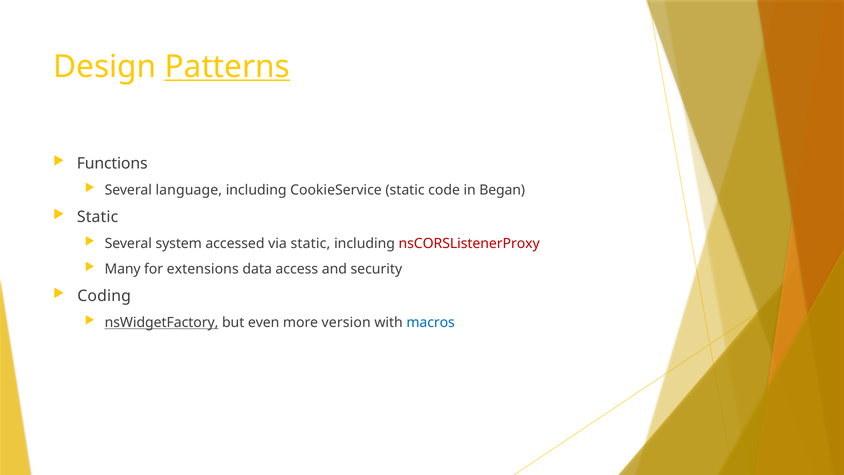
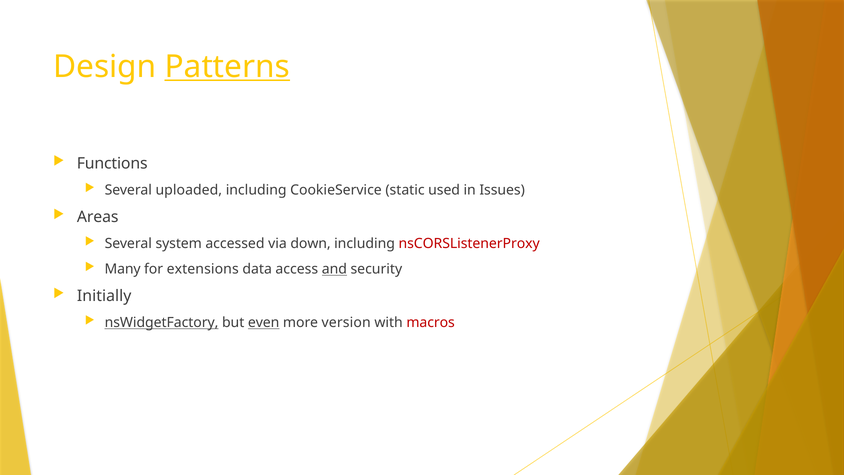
language: language -> uploaded (189, 190)
code: code -> used (444, 190)
Began: Began -> Issues (502, 190)
Static: Static -> Areas (98, 217)
via static: static -> down (311, 243)
and underline: none -> present (334, 269)
Coding: Coding -> Initially (104, 296)
even underline: none -> present (264, 323)
macros colour: blue -> red (431, 323)
